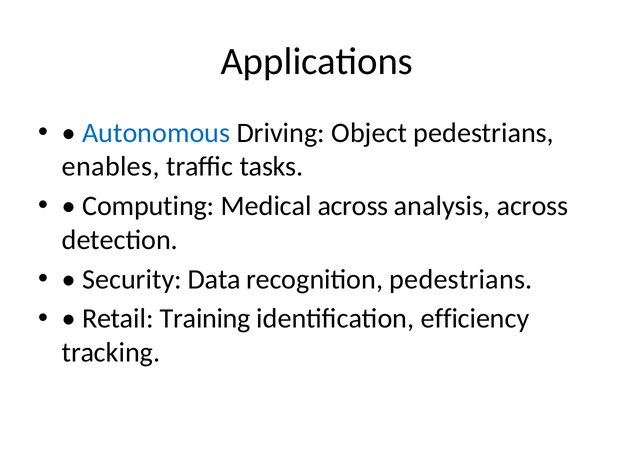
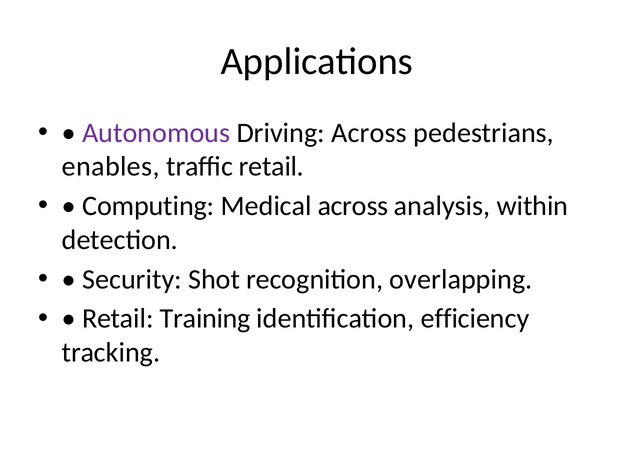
Autonomous colour: blue -> purple (156, 133)
Driving Object: Object -> Across (369, 133)
traffic tasks: tasks -> retail (271, 167)
analysis across: across -> within (532, 206)
Data: Data -> Shot (214, 280)
recognition pedestrians: pedestrians -> overlapping (461, 280)
